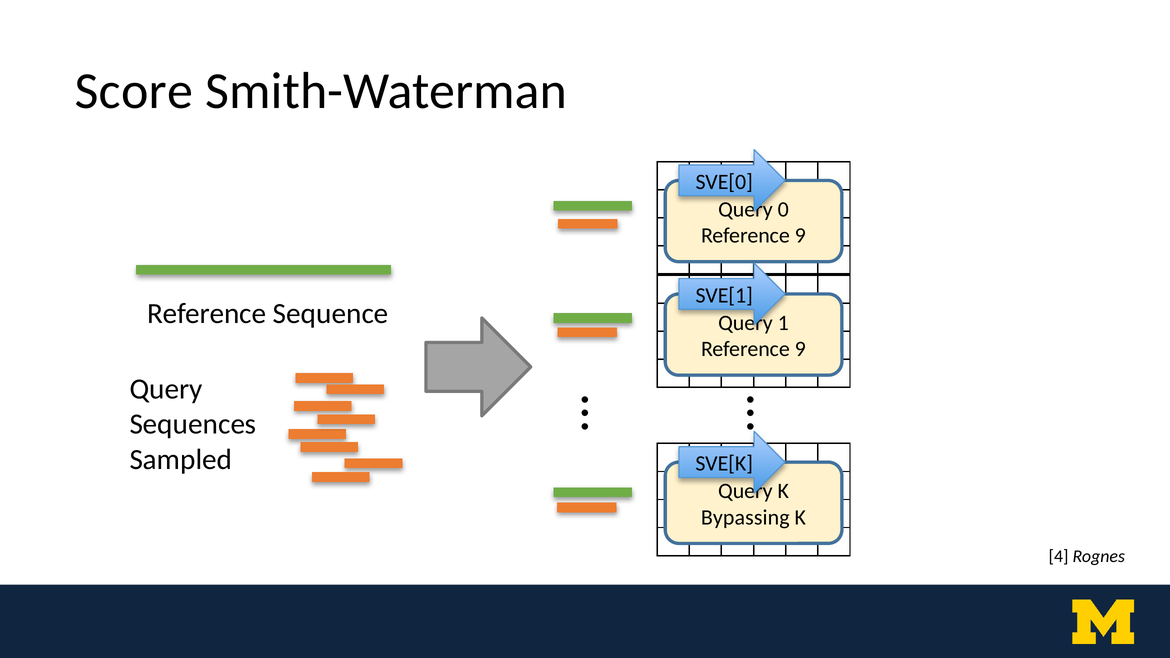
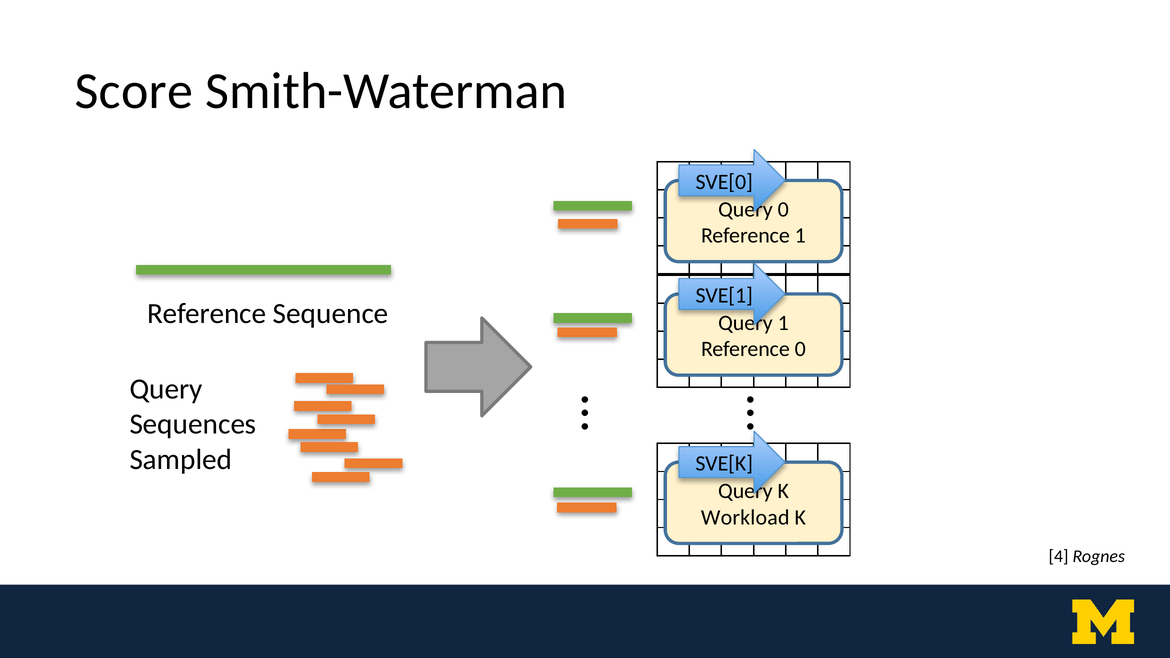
9: 9 -> 1 (800, 236)
9: 9 -> 0 (800, 349)
Bypassing: Bypassing -> Workload (745, 518)
